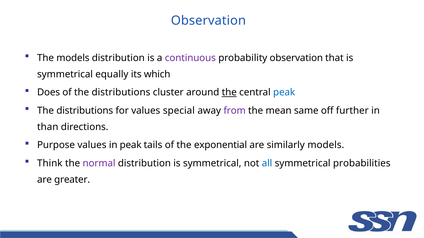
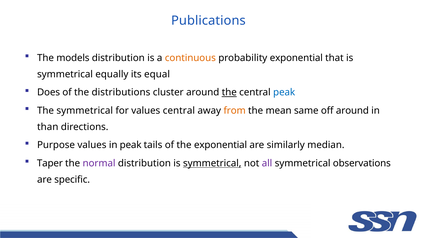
Observation: Observation -> Publications (208, 21)
continuous colour: purple -> orange (190, 58)
probability observation: observation -> exponential (296, 58)
which: which -> equal (157, 74)
distributions: distributions -> symmetrical (85, 111)
values special: special -> central (179, 111)
from colour: purple -> orange (235, 111)
off further: further -> around (352, 111)
similarly models: models -> median (326, 145)
Think: Think -> Taper (50, 164)
symmetrical underline: none -> present (212, 164)
all colour: blue -> purple (267, 164)
probabilities: probabilities -> observations (362, 164)
greater: greater -> specific (72, 180)
